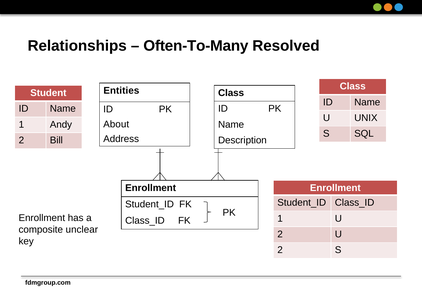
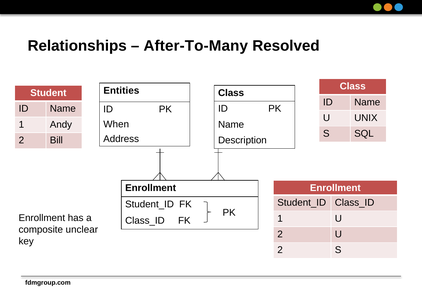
Often-To-Many: Often-To-Many -> After-To-Many (196, 46)
About: About -> When (116, 124)
